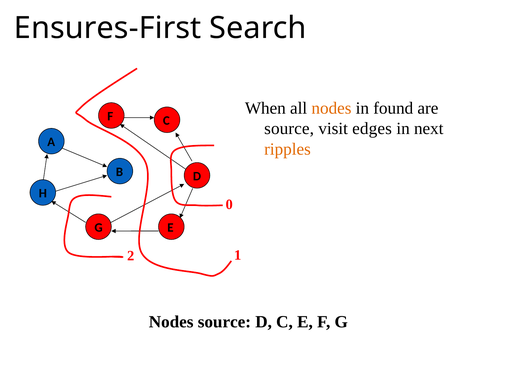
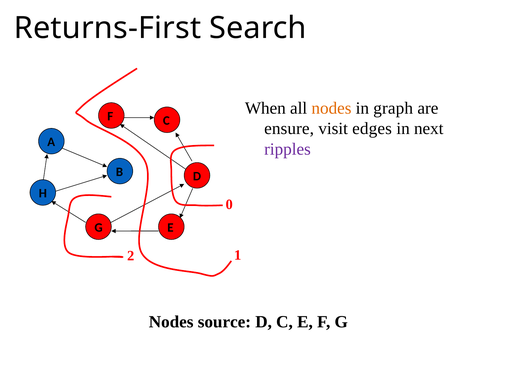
Ensures-First: Ensures-First -> Returns-First (108, 28)
found: found -> graph (393, 108)
source: source -> ensure (289, 129)
ripples colour: orange -> purple (287, 149)
